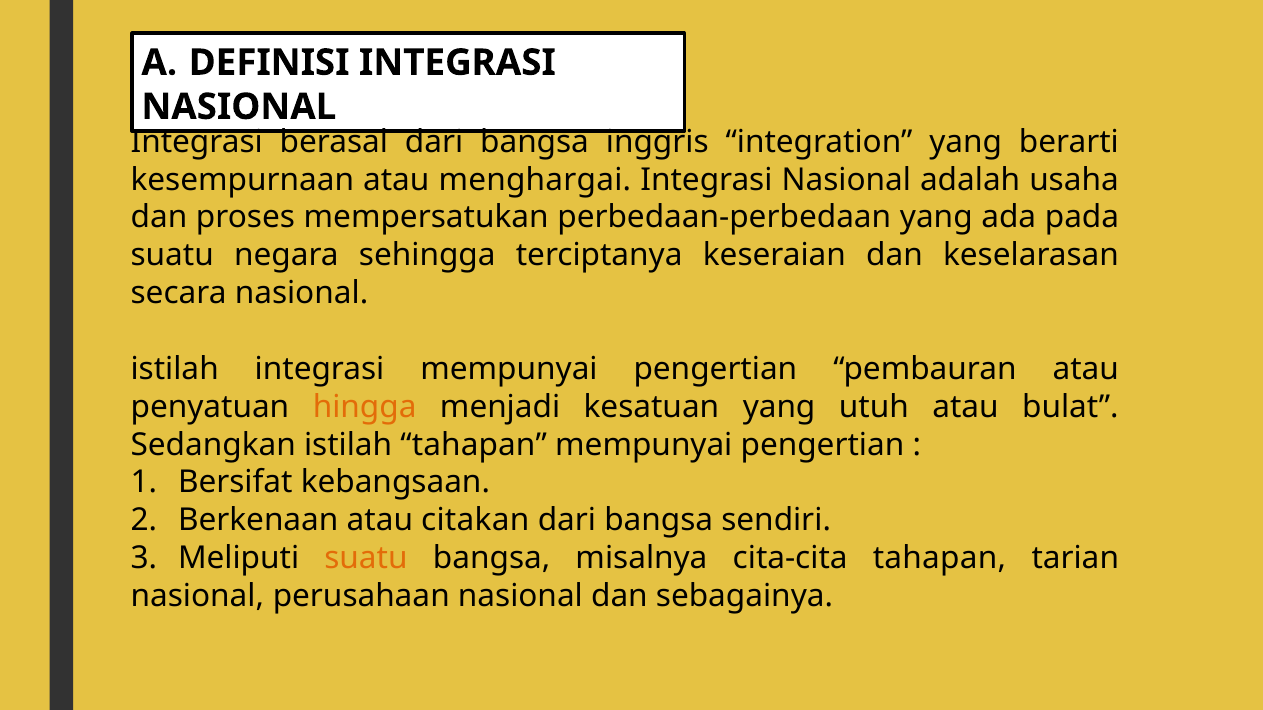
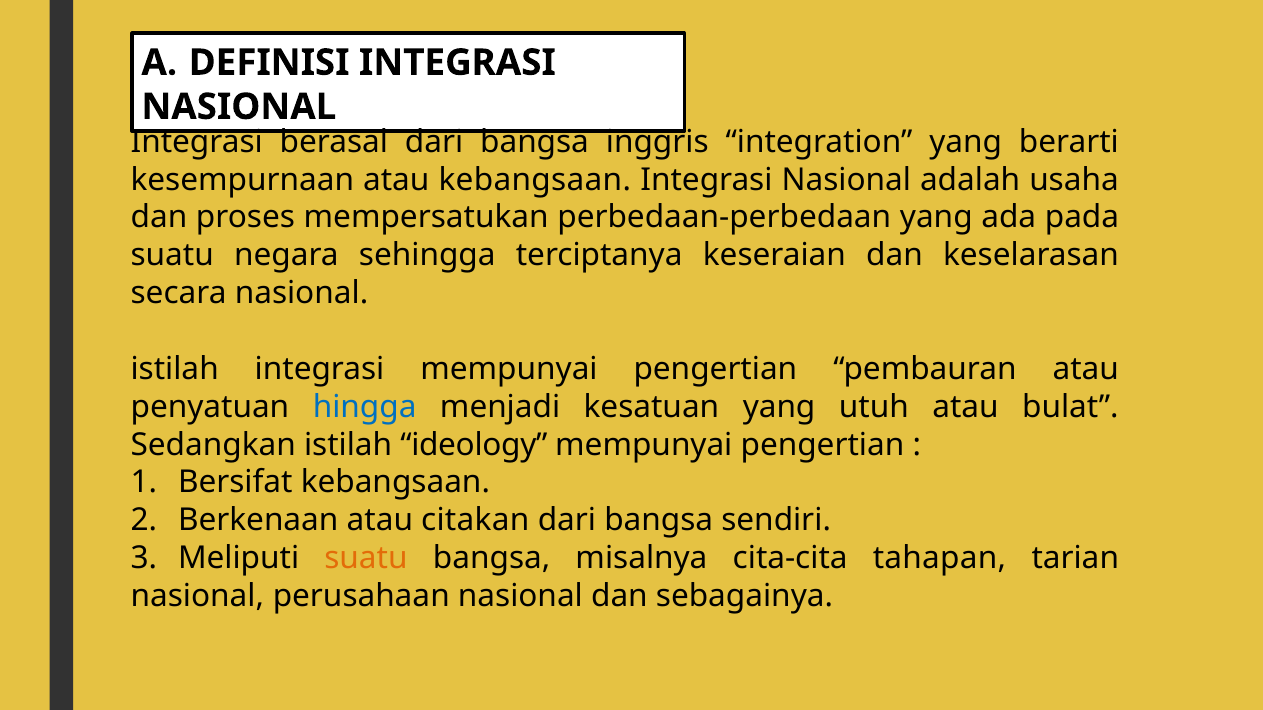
atau menghargai: menghargai -> kebangsaan (535, 180)
hingga colour: orange -> blue (365, 407)
istilah tahapan: tahapan -> ideology (474, 445)
